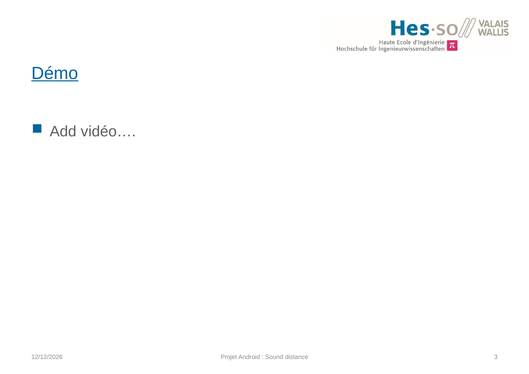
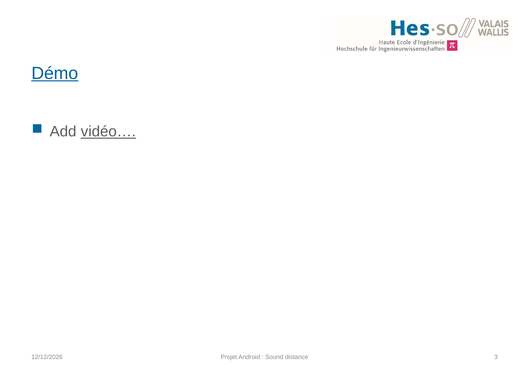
vidéo… underline: none -> present (108, 132)
